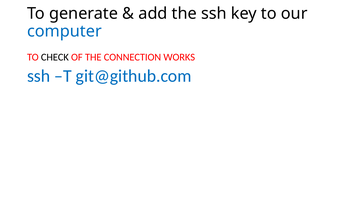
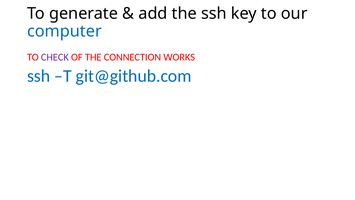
CHECK colour: black -> purple (55, 57)
